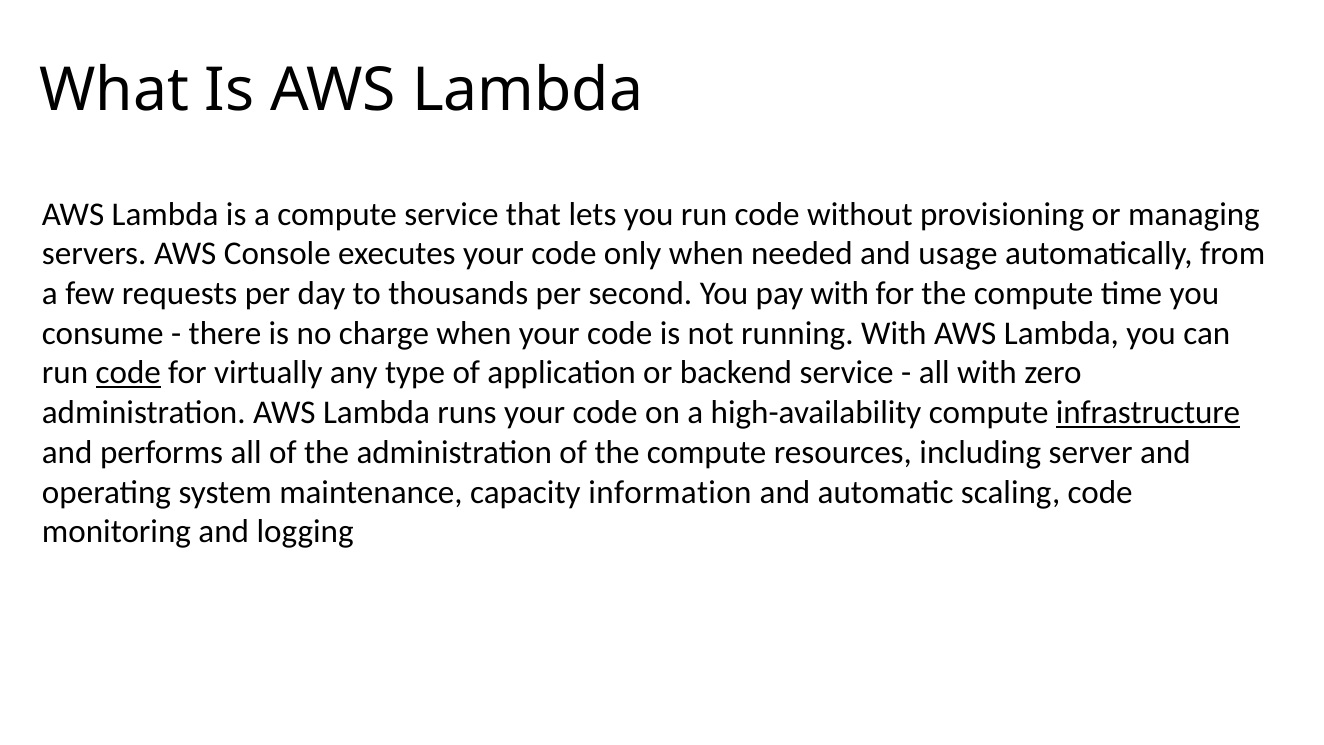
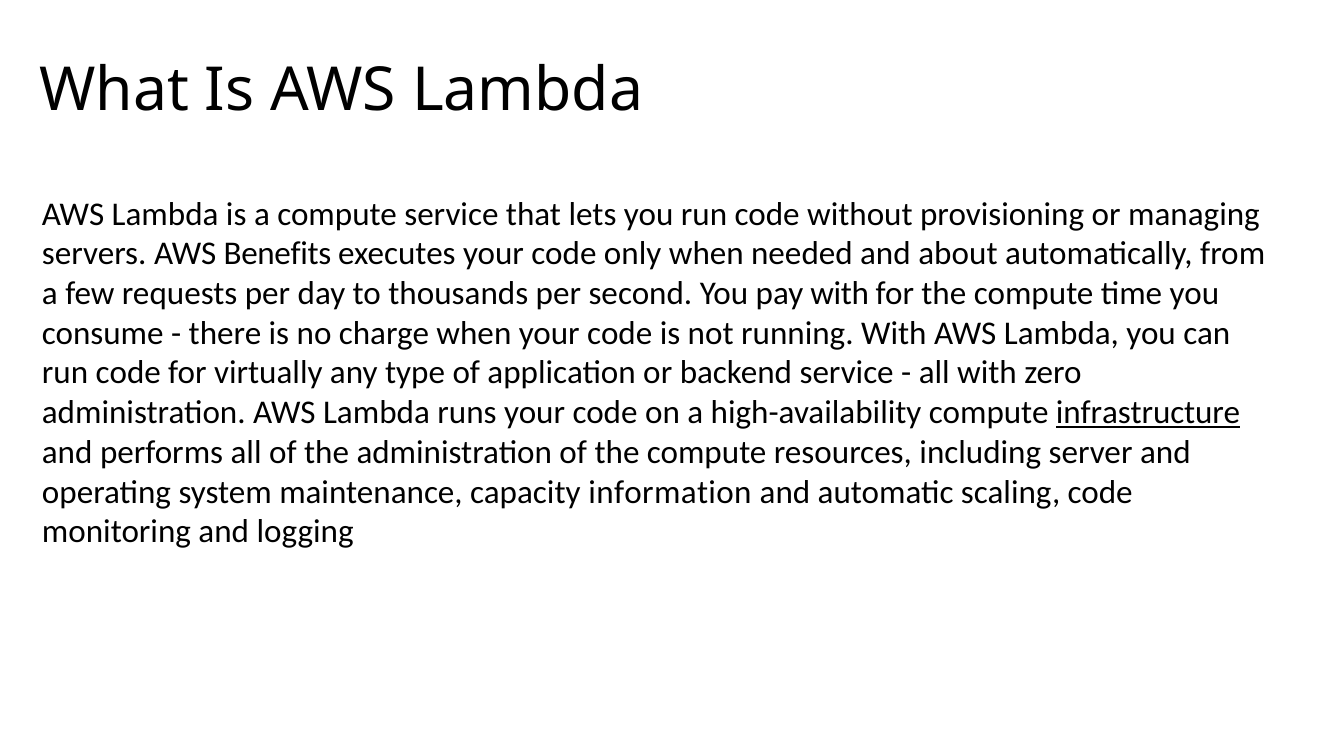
Console: Console -> Benefits (277, 254)
usage: usage -> about (958, 254)
code underline: present -> none (128, 373)
